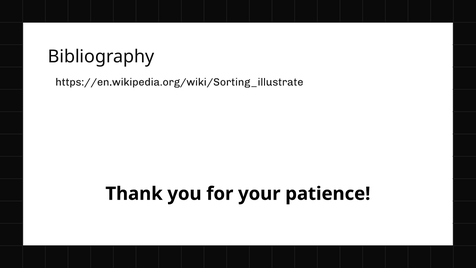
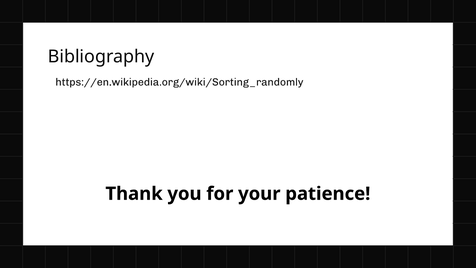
https://en.wikipedia.org/wiki/Sorting_illustrate: https://en.wikipedia.org/wiki/Sorting_illustrate -> https://en.wikipedia.org/wiki/Sorting_randomly (179, 82)
